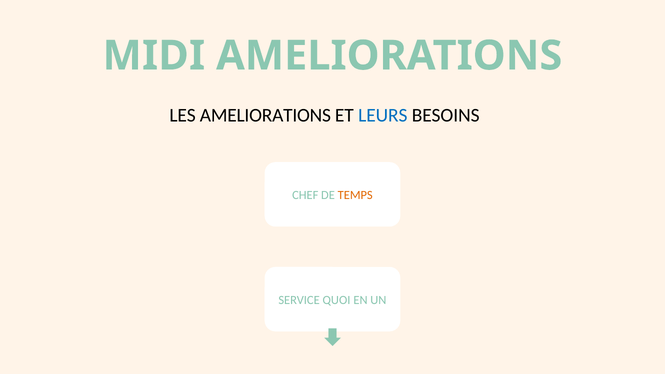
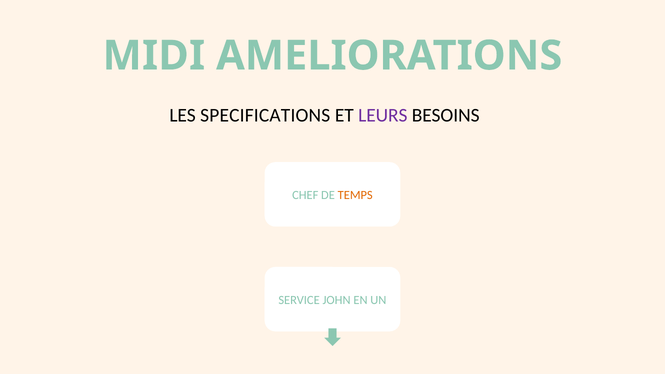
LES AMELIORATIONS: AMELIORATIONS -> SPECIFICATIONS (265, 116)
LEURS colour: blue -> purple (383, 116)
QUOI: QUOI -> JOHN (337, 300)
